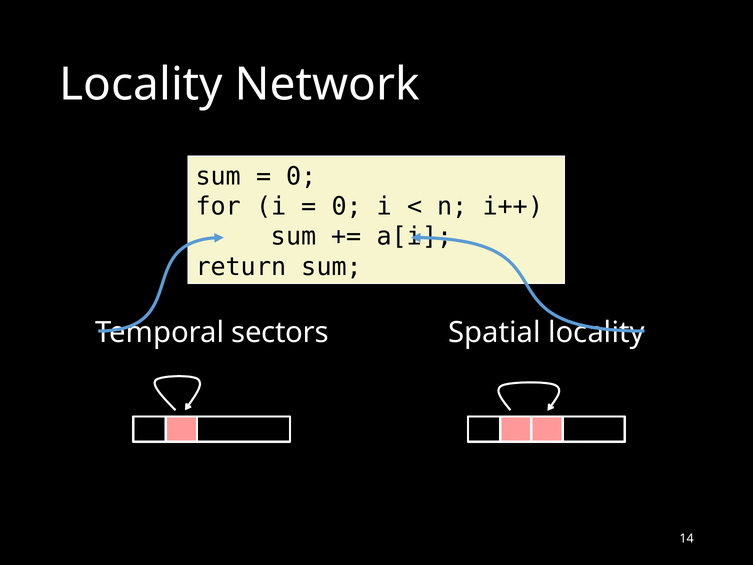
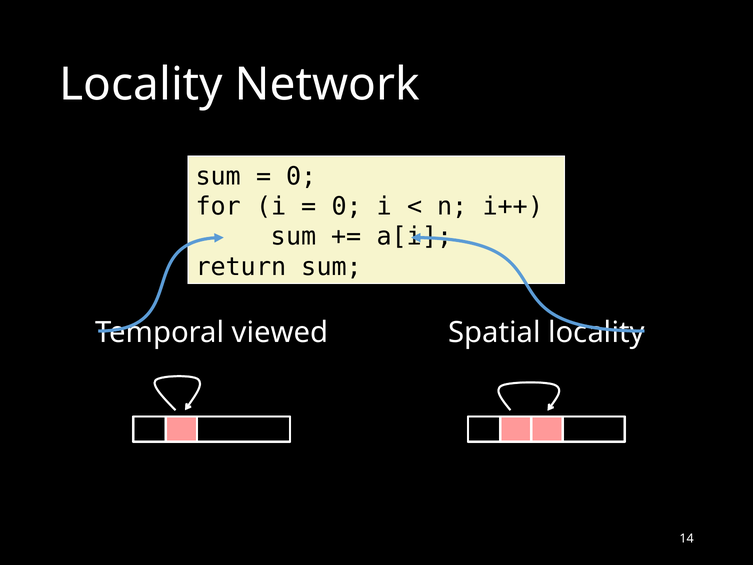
sectors: sectors -> viewed (280, 333)
